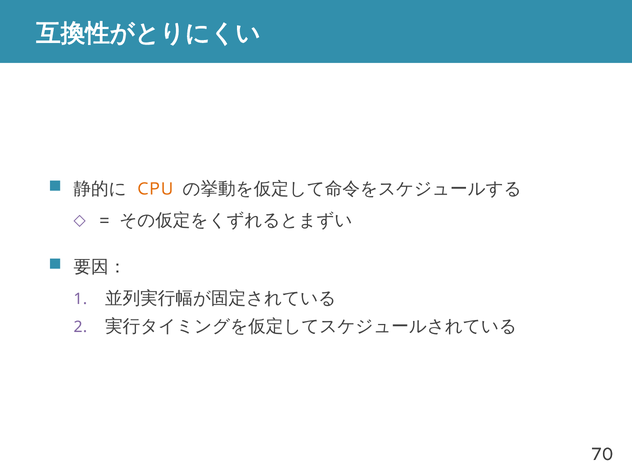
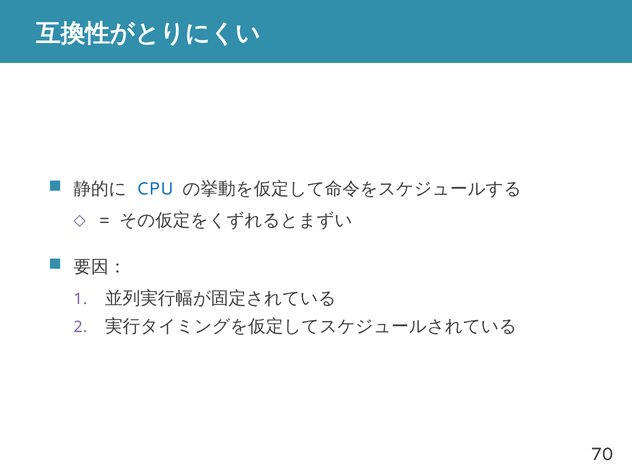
CPU colour: orange -> blue (155, 189)
